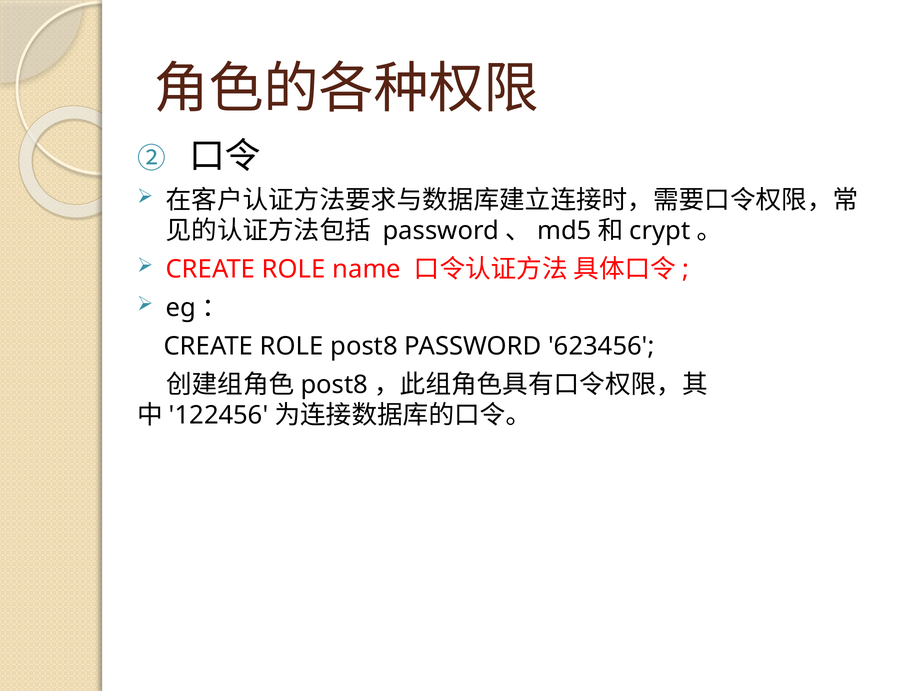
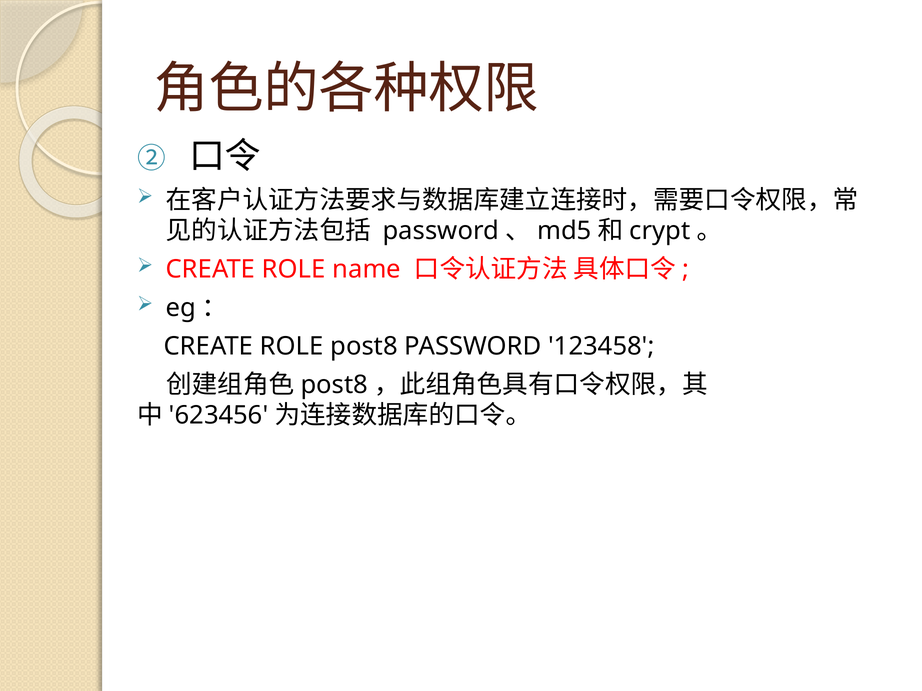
623456: 623456 -> 123458 (601, 347)
122456: 122456 -> 623456 (219, 416)
